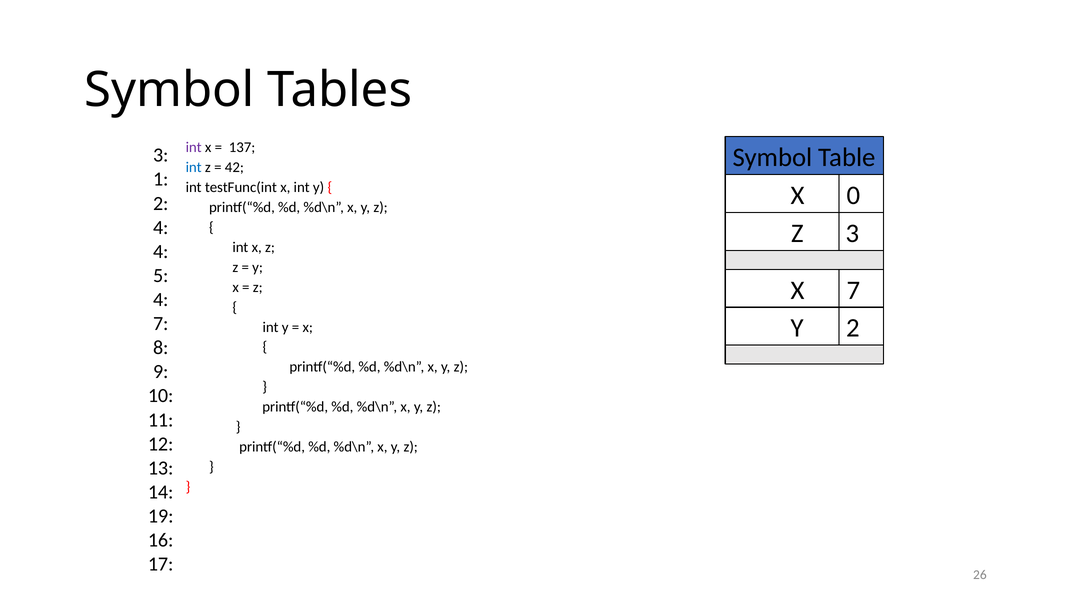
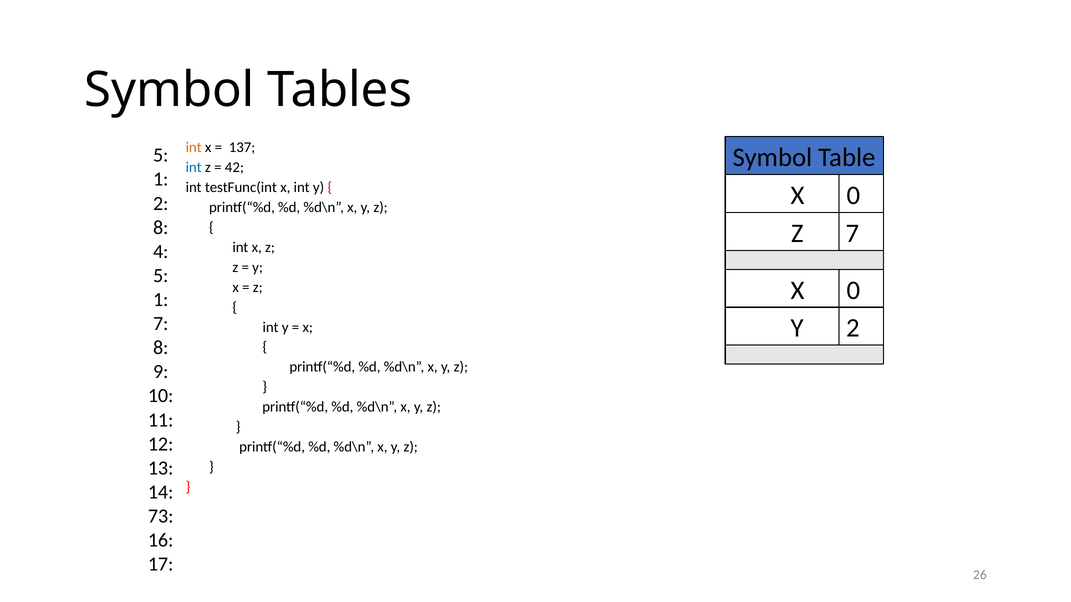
int colour: purple -> orange (194, 147)
3: 3 -> 5 (161, 155)
4: 4 -> 8 (161, 228)
Z 3: 3 -> 7 (853, 233)
7: 7 -> 0 (853, 290)
4: 4 -> 1 (161, 300)
19: 19 -> 73 (161, 517)
